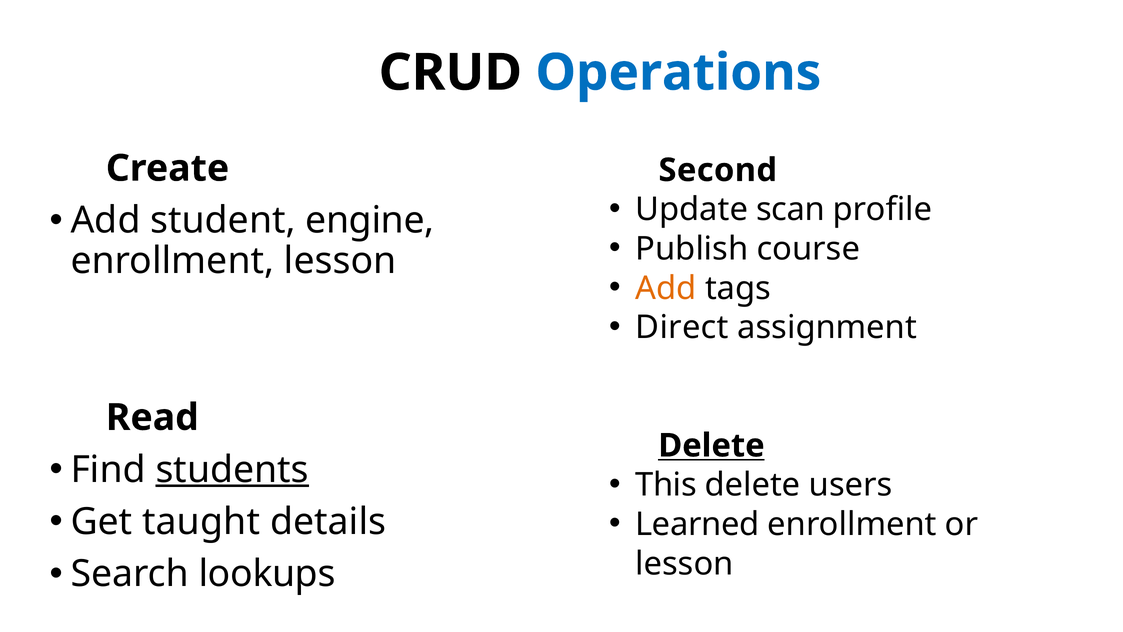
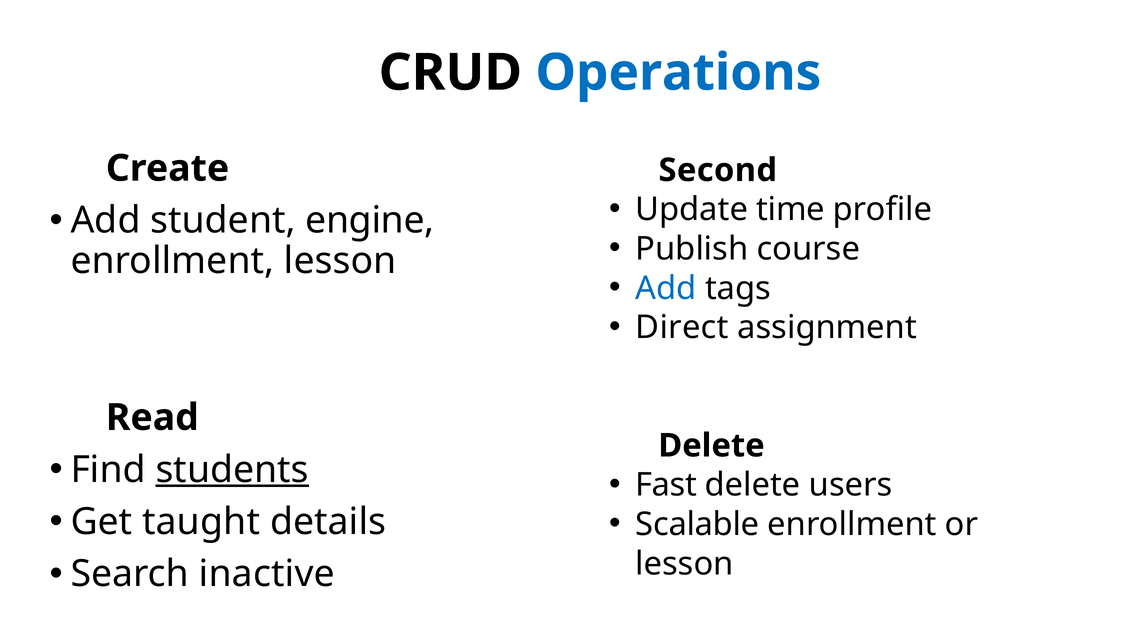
scan: scan -> time (791, 209)
Add colour: orange -> blue (666, 288)
Delete underline: present -> none (711, 445)
This: This -> Fast (666, 485)
Learned: Learned -> Scalable (697, 524)
lookups: lookups -> inactive (267, 574)
